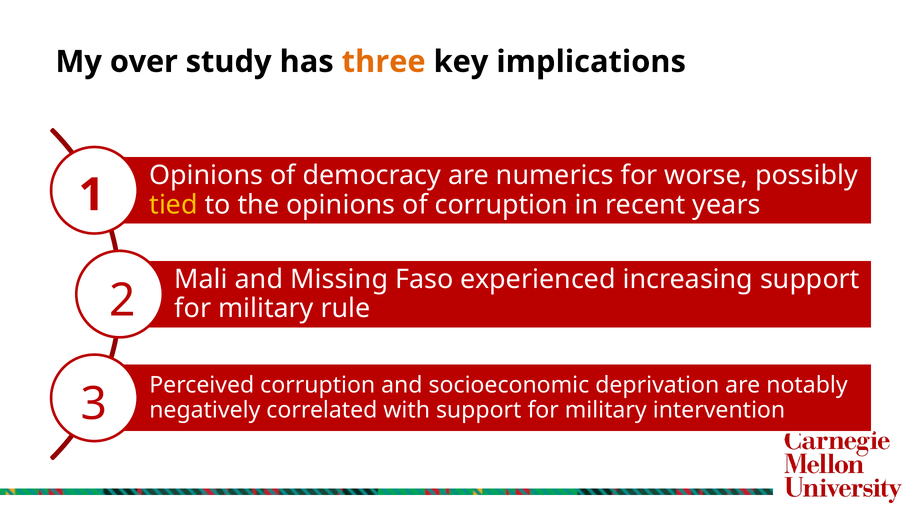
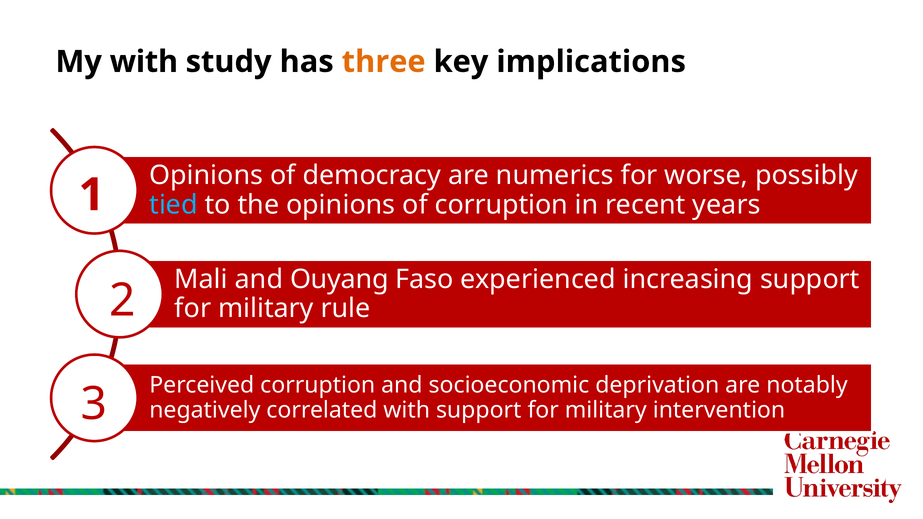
My over: over -> with (144, 62)
tied colour: yellow -> light blue (174, 205)
Missing: Missing -> Ouyang (339, 279)
